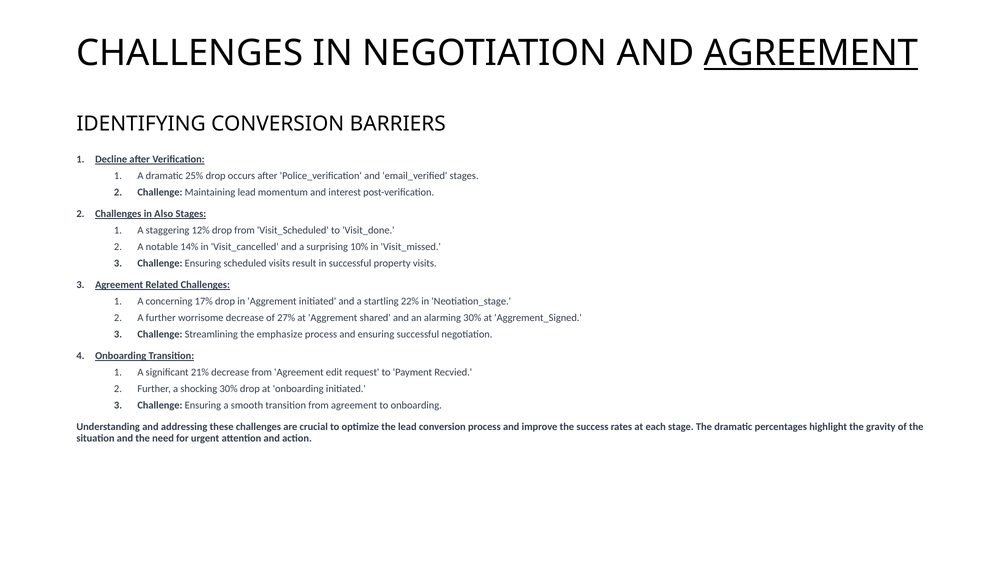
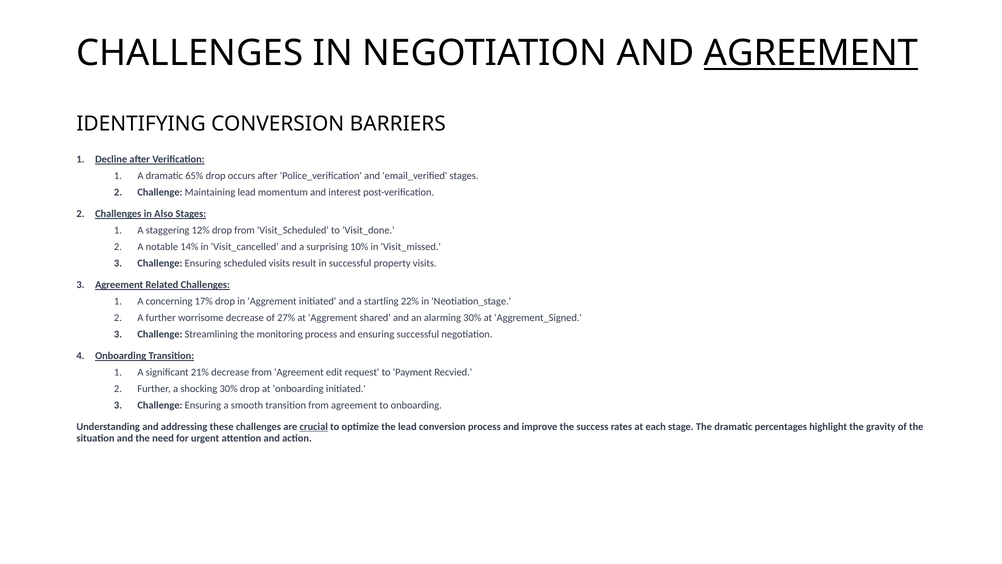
25%: 25% -> 65% (194, 176)
emphasize: emphasize -> monitoring (280, 334)
crucial underline: none -> present (314, 427)
